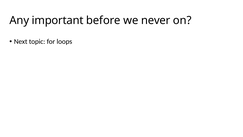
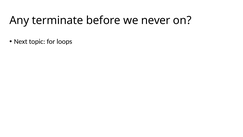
important: important -> terminate (58, 20)
